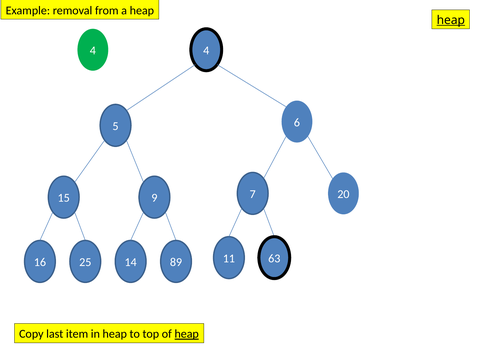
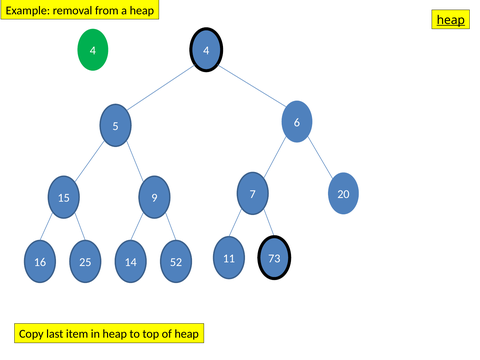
63: 63 -> 73 (274, 258)
89: 89 -> 52 (176, 262)
heap underline: present -> none (187, 334)
